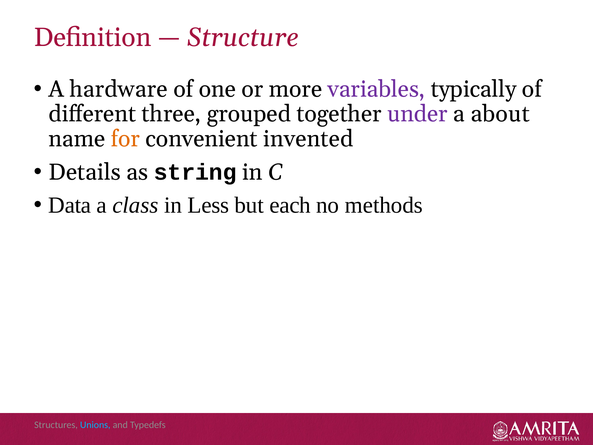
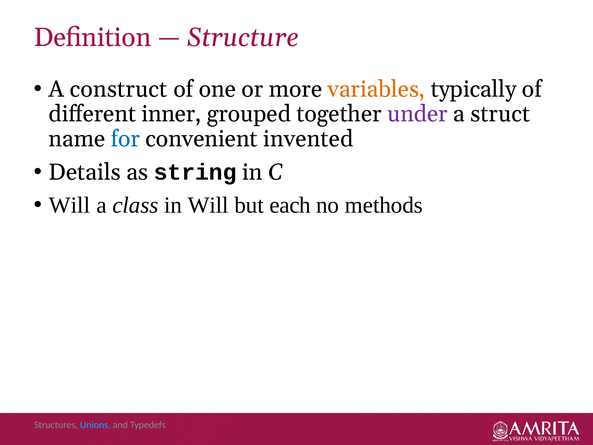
hardware: hardware -> construct (119, 89)
variables colour: purple -> orange (376, 89)
three: three -> inner (171, 114)
about: about -> struct (500, 114)
for colour: orange -> blue (125, 139)
Data: Data -> Will (69, 205)
in Less: Less -> Will (208, 205)
